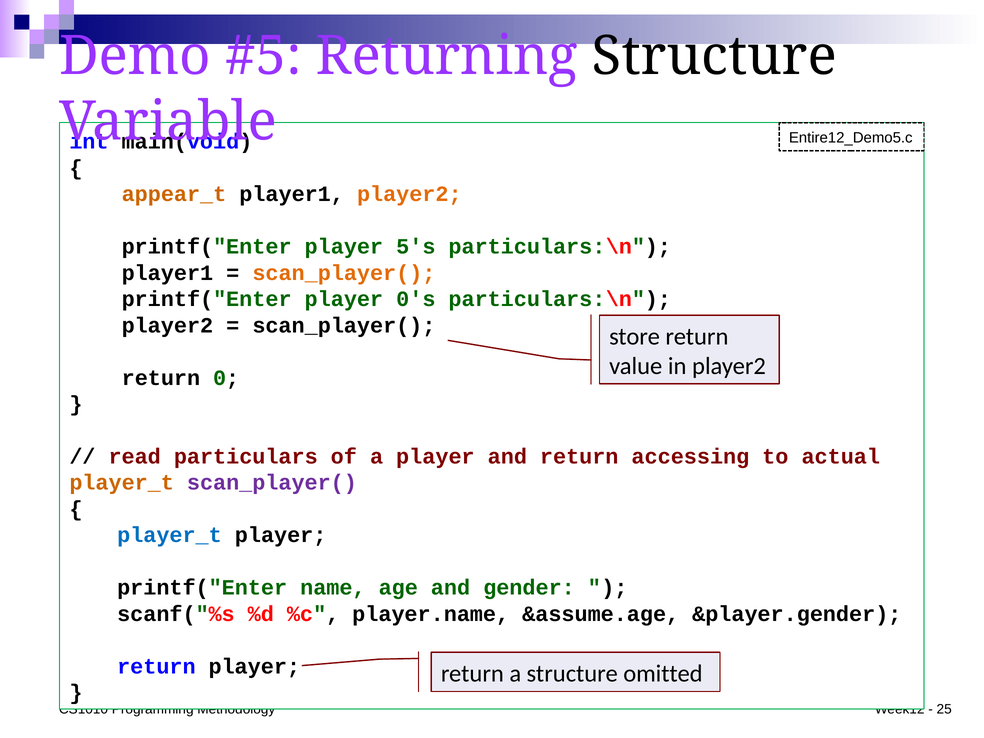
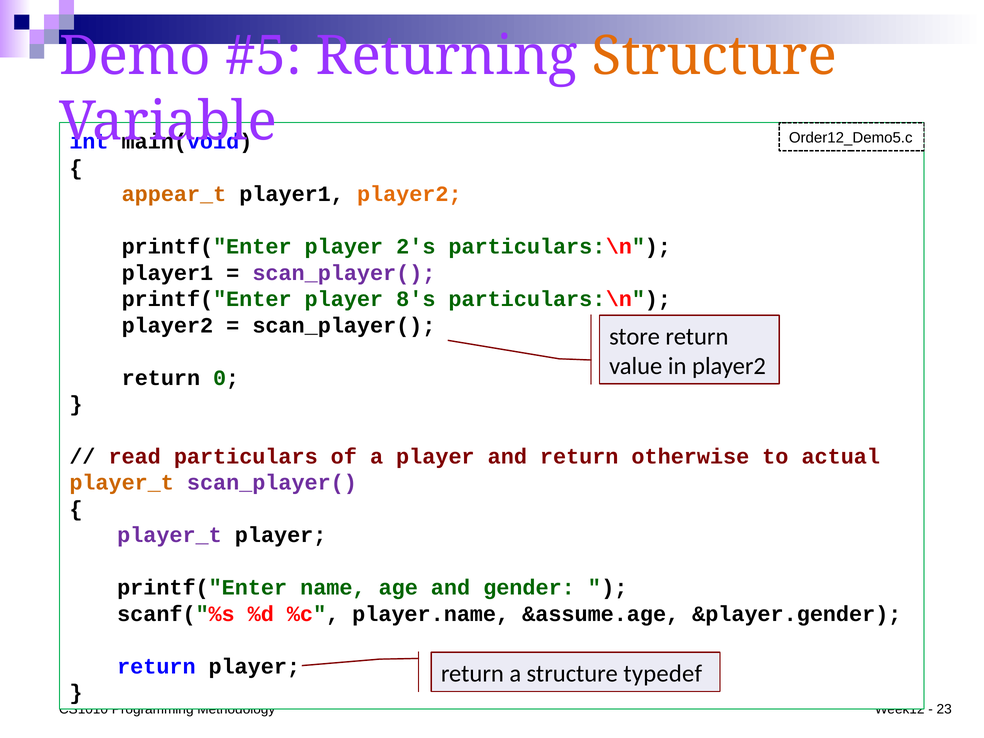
Structure colour: black -> orange (714, 56)
Entire12_Demo5.c: Entire12_Demo5.c -> Order12_Demo5.c (851, 138)
5's: 5's -> 2's (416, 247)
scan_player( colour: orange -> purple (344, 273)
0's: 0's -> 8's (416, 299)
accessing: accessing -> otherwise (690, 457)
player_t colour: blue -> purple (170, 535)
omitted: omitted -> typedef (663, 674)
25: 25 -> 23 (944, 709)
